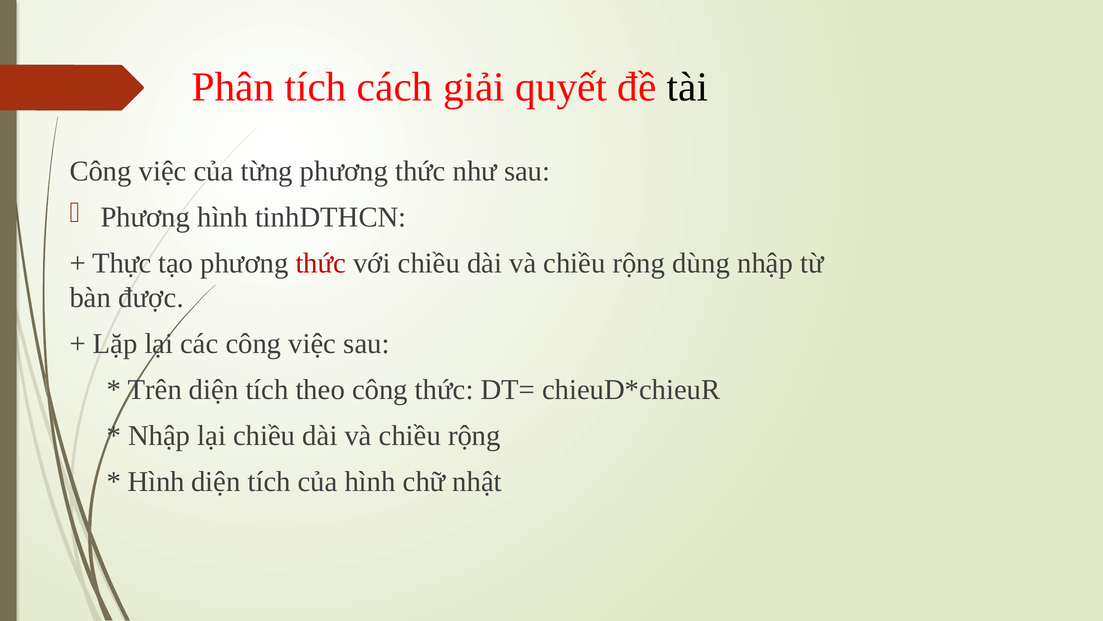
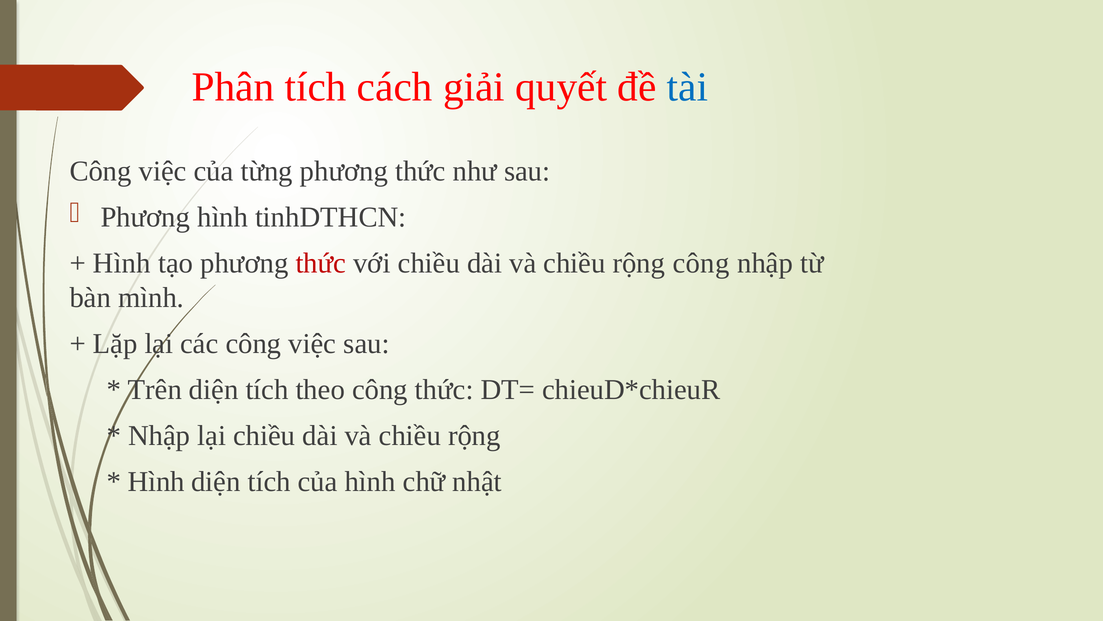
tài colour: black -> blue (687, 87)
Thực: Thực -> Hình (122, 263)
rộng dùng: dùng -> công (701, 263)
được: được -> mình (151, 297)
